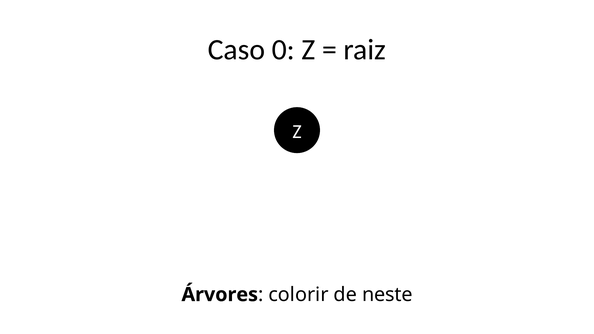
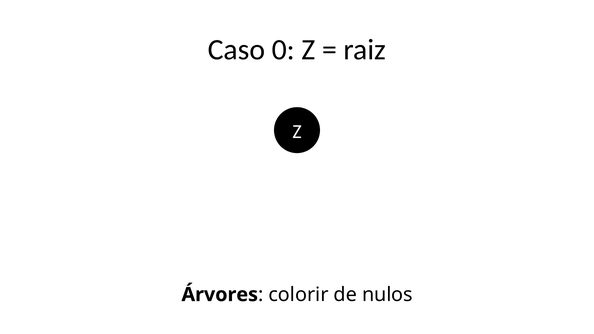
neste: neste -> nulos (387, 295)
